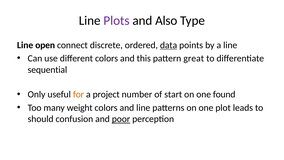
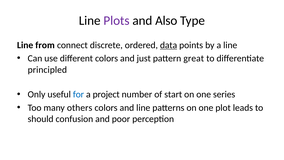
open: open -> from (45, 45)
this: this -> just (144, 58)
sequential: sequential -> principled (47, 70)
for colour: orange -> blue (78, 94)
found: found -> series (224, 94)
weight: weight -> others (80, 108)
poor underline: present -> none (121, 119)
